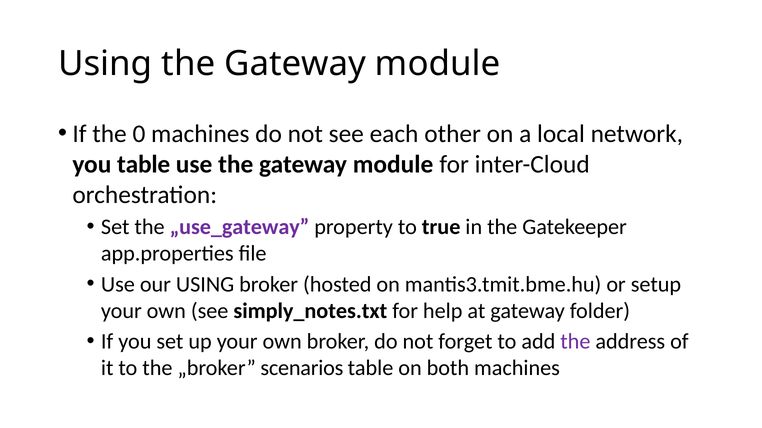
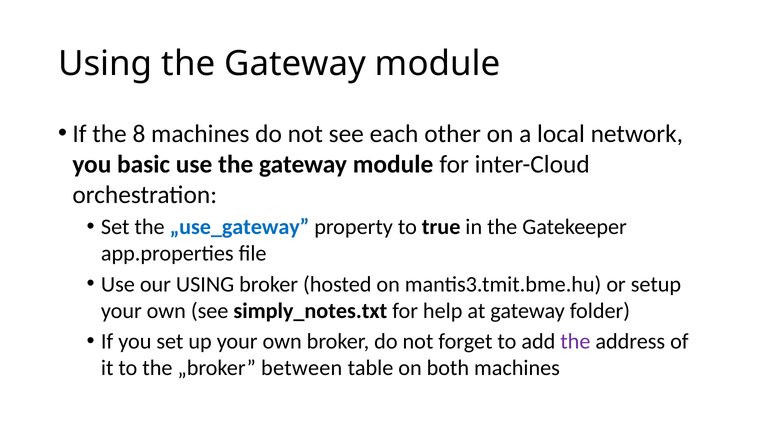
0: 0 -> 8 (139, 134)
you table: table -> basic (144, 164)
„use_gateway colour: purple -> blue (240, 227)
scenarios: scenarios -> between (302, 369)
